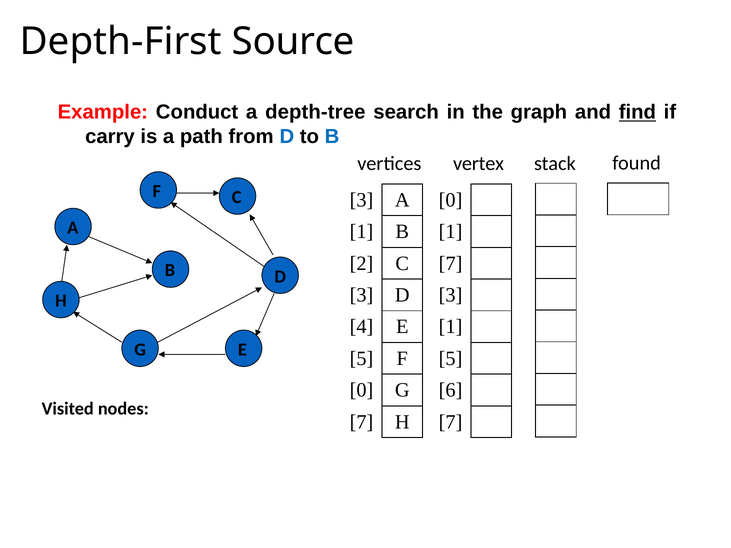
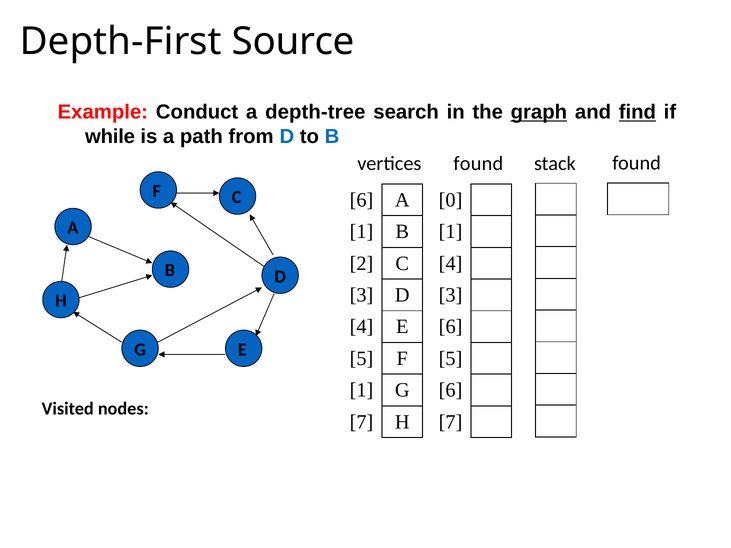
graph underline: none -> present (539, 112)
carry: carry -> while (110, 137)
vertex: vertex -> found (478, 163)
3: 3 -> 6 (362, 200)
7: 7 -> 4 (451, 263)
1: 1 -> 6 (451, 327)
0: 0 -> 1 (362, 390)
